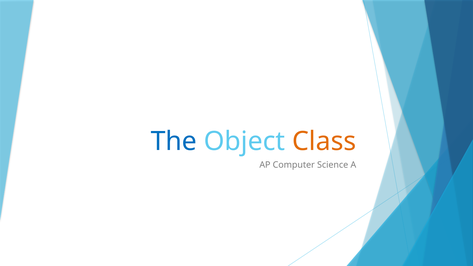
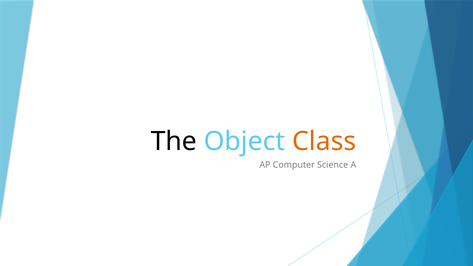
The colour: blue -> black (174, 141)
